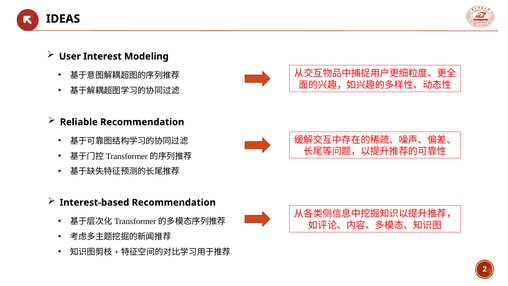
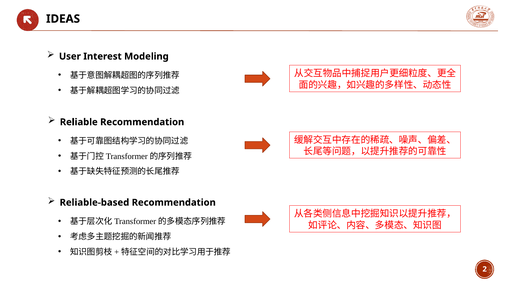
Interest-based: Interest-based -> Reliable-based (94, 202)
